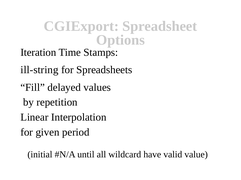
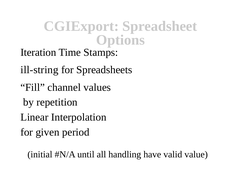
delayed: delayed -> channel (64, 88)
wildcard: wildcard -> handling (125, 155)
